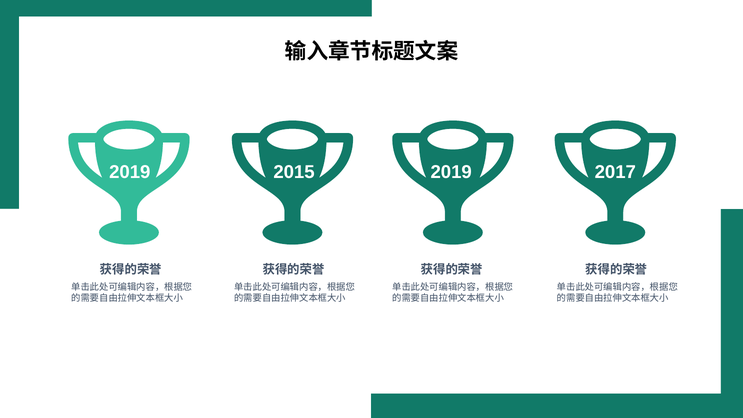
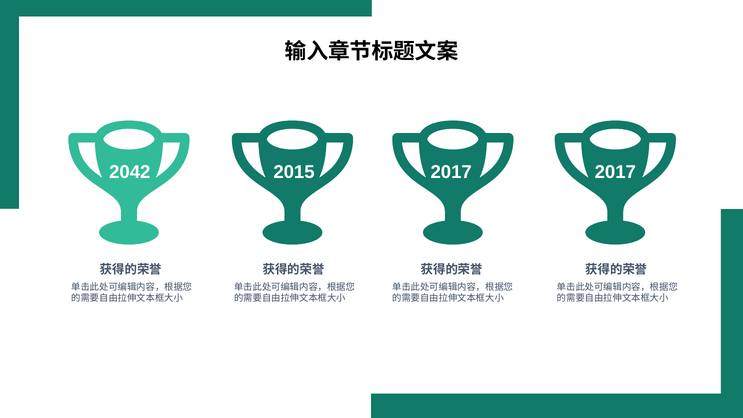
2019: 2019 -> 2042 (130, 172)
2015 2019: 2019 -> 2017 (451, 172)
